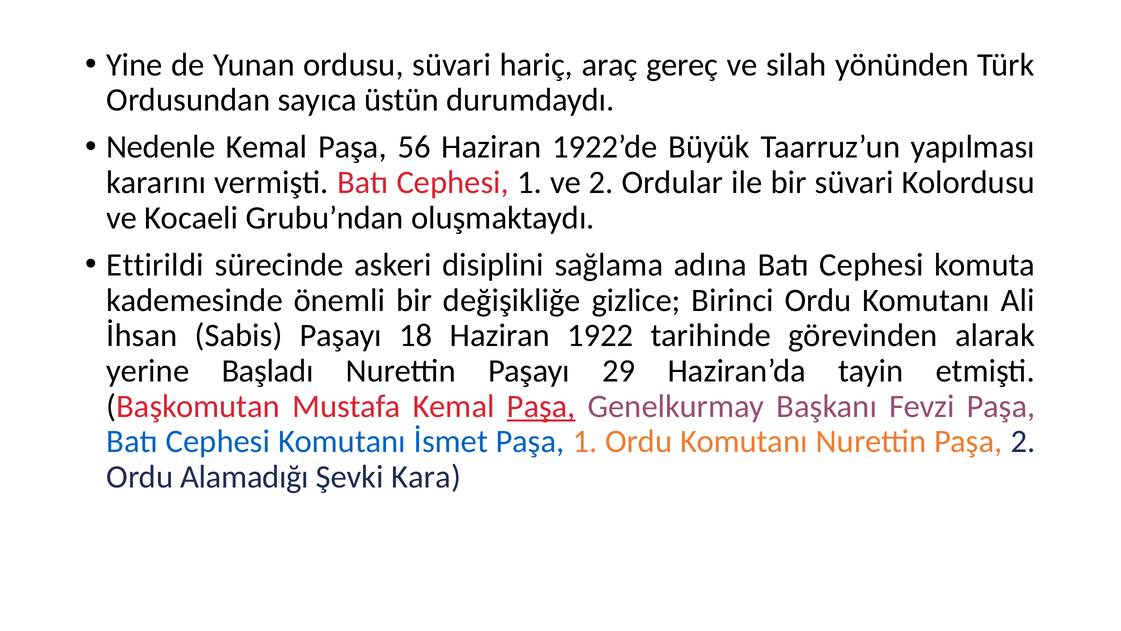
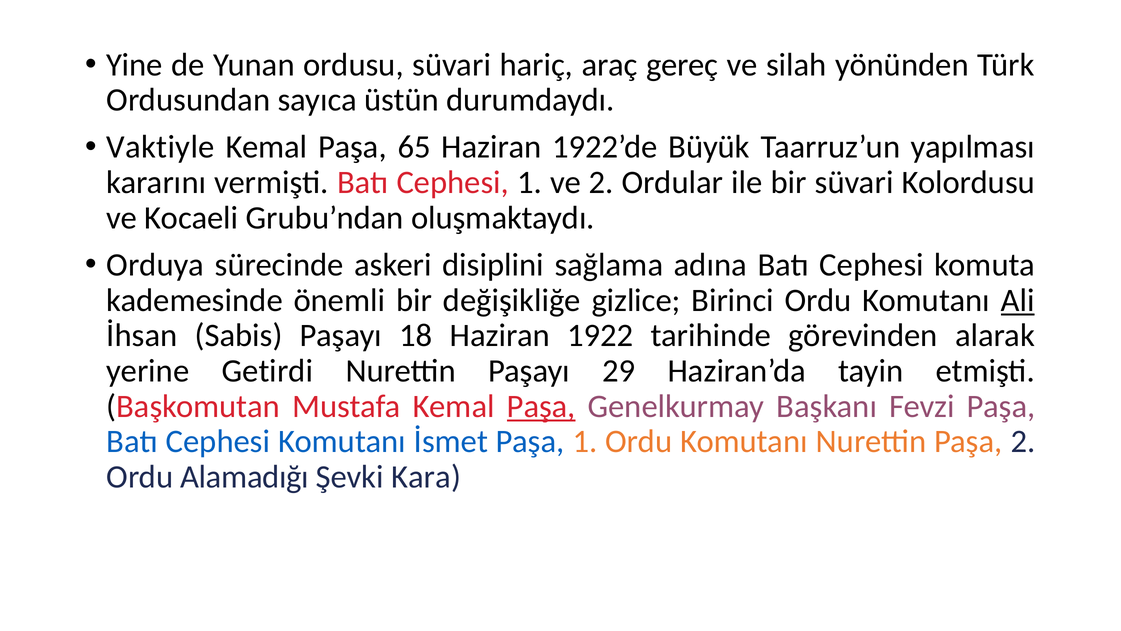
Nedenle: Nedenle -> Vaktiyle (161, 147)
56: 56 -> 65 (414, 147)
Ettirildi: Ettirildi -> Orduya (155, 265)
Ali underline: none -> present (1018, 300)
Başladı: Başladı -> Getirdi (267, 371)
